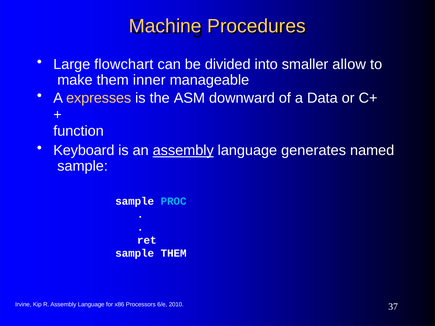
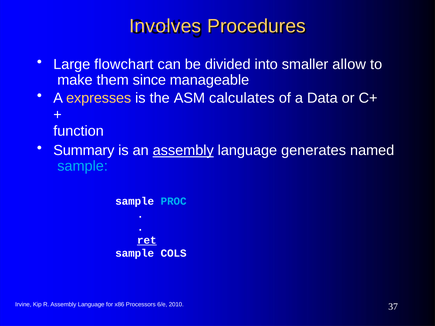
Machine: Machine -> Involves (165, 26)
inner: inner -> since (149, 80)
downward: downward -> calculates (242, 98)
Keyboard: Keyboard -> Summary (84, 151)
sample colour: white -> light blue (83, 166)
ret underline: none -> present (147, 240)
sample THEM: THEM -> COLS (174, 254)
